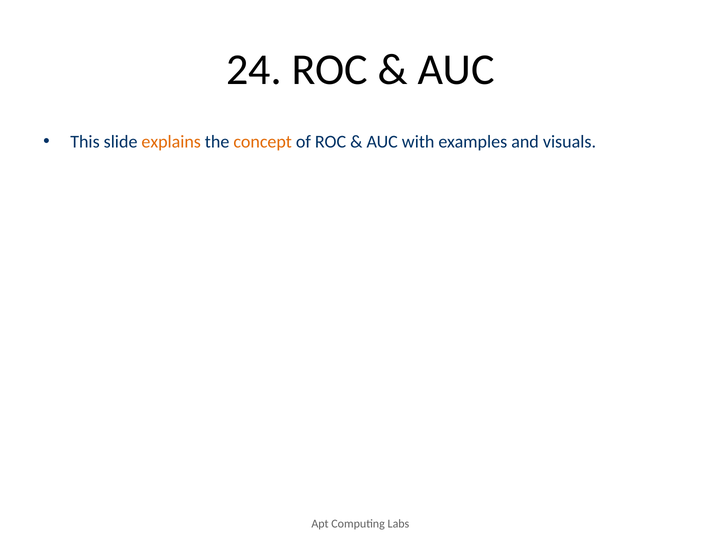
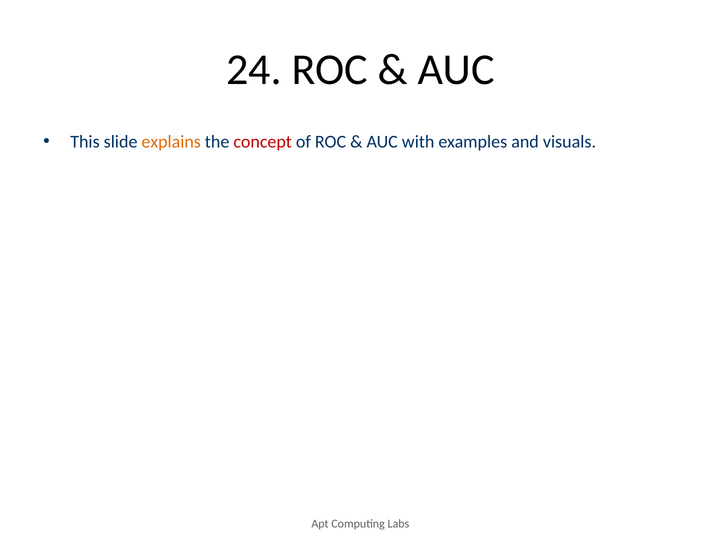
concept colour: orange -> red (263, 142)
